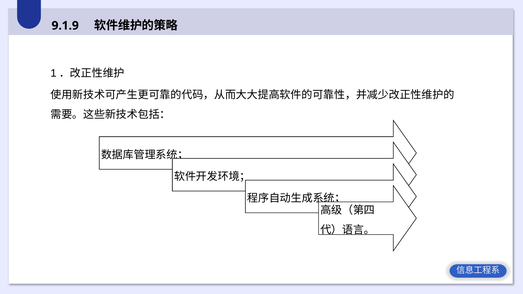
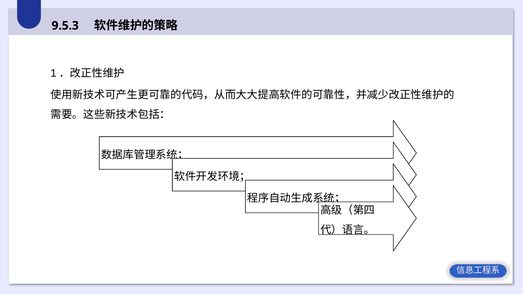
9.1.9: 9.1.9 -> 9.5.3 (65, 26)
